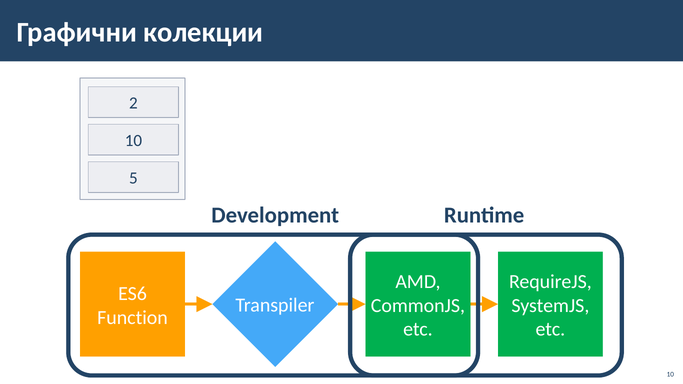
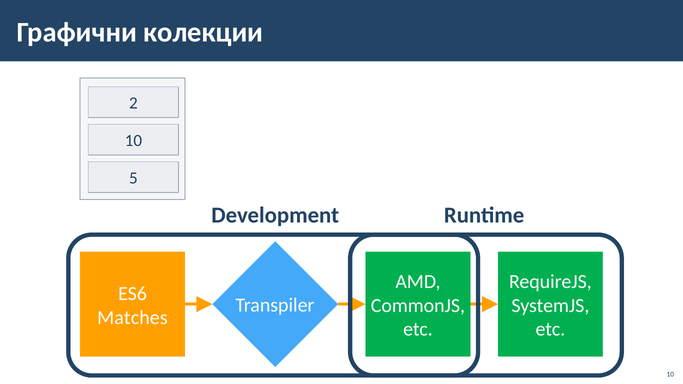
Function: Function -> Matches (132, 318)
